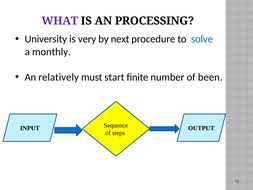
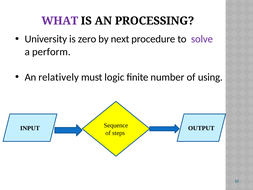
very: very -> zero (87, 39)
solve colour: blue -> purple (202, 39)
monthly: monthly -> perform (51, 52)
start: start -> logic (114, 77)
been: been -> using (210, 77)
